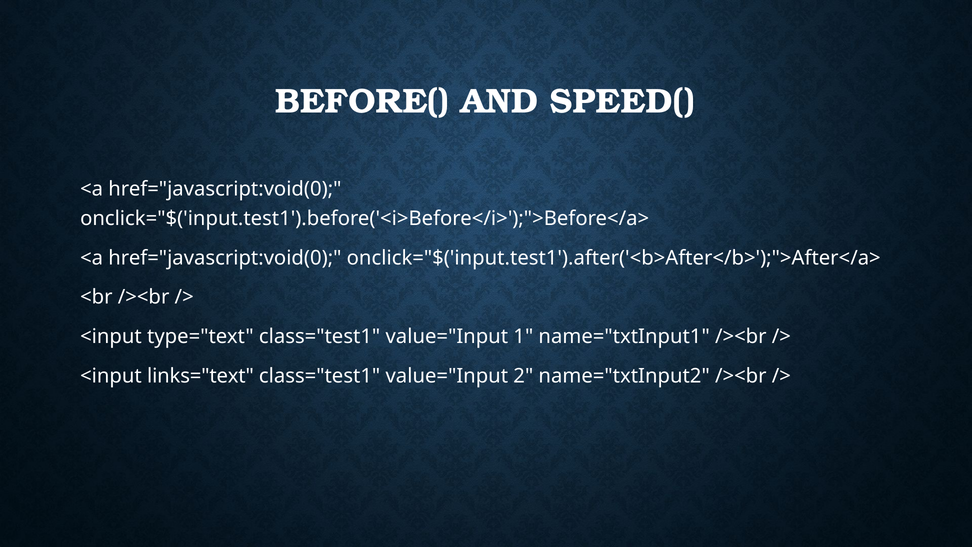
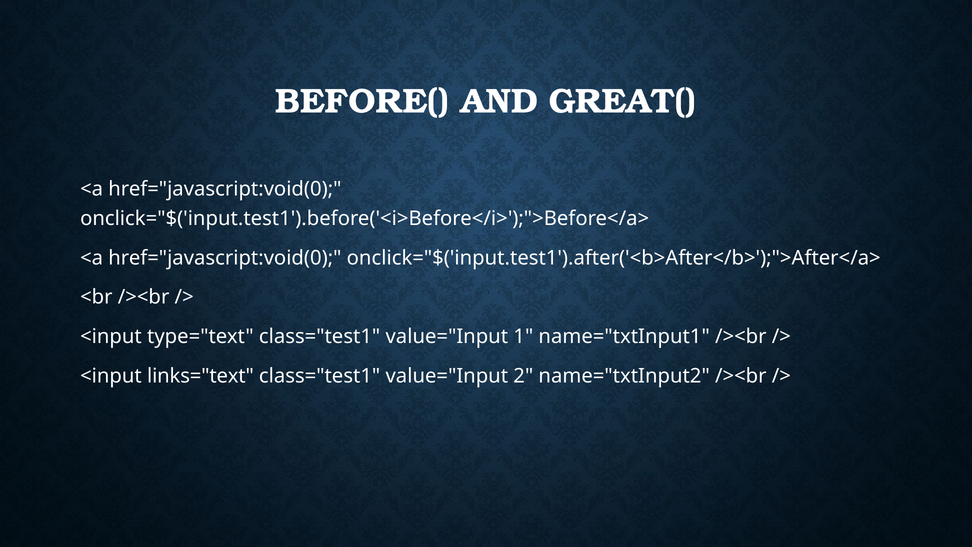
SPEED(: SPEED( -> GREAT( (623, 101)
